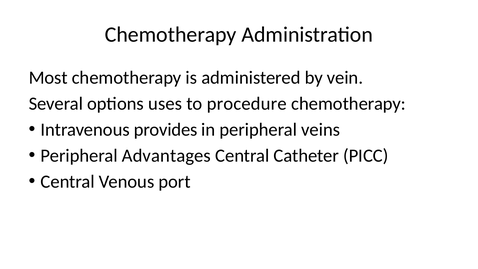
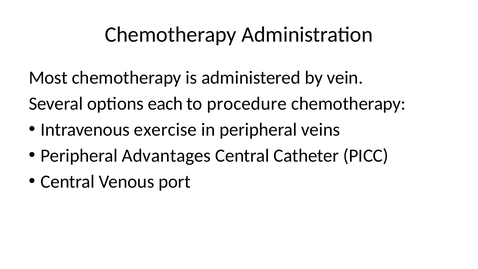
uses: uses -> each (165, 104)
provides: provides -> exercise (165, 130)
